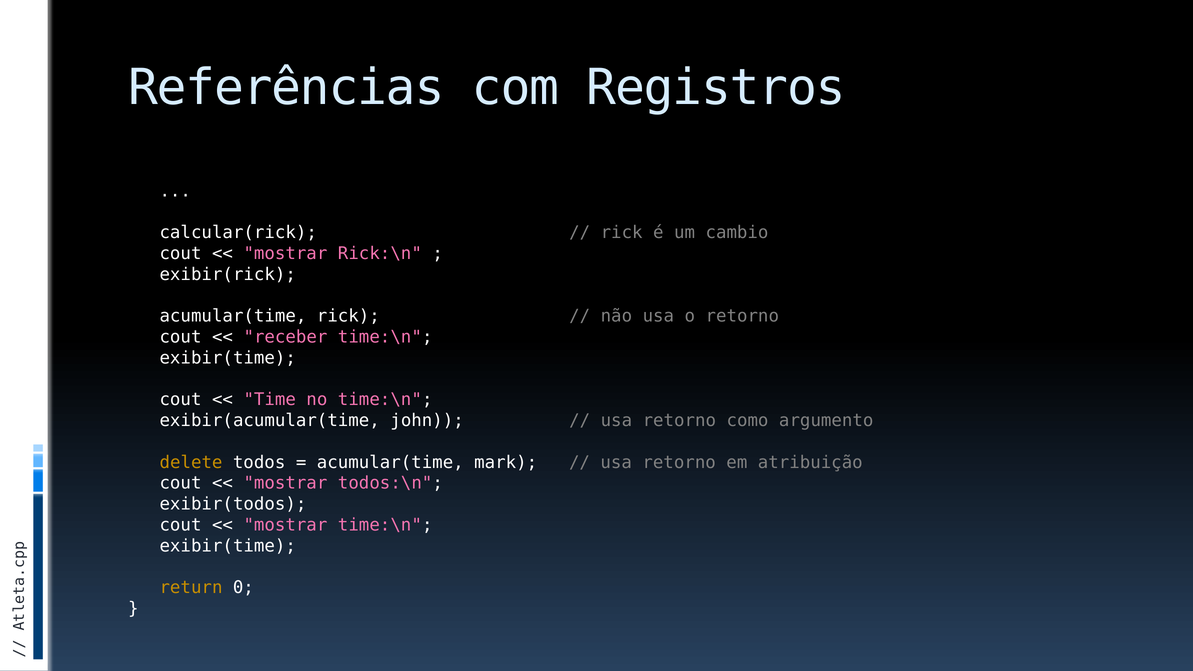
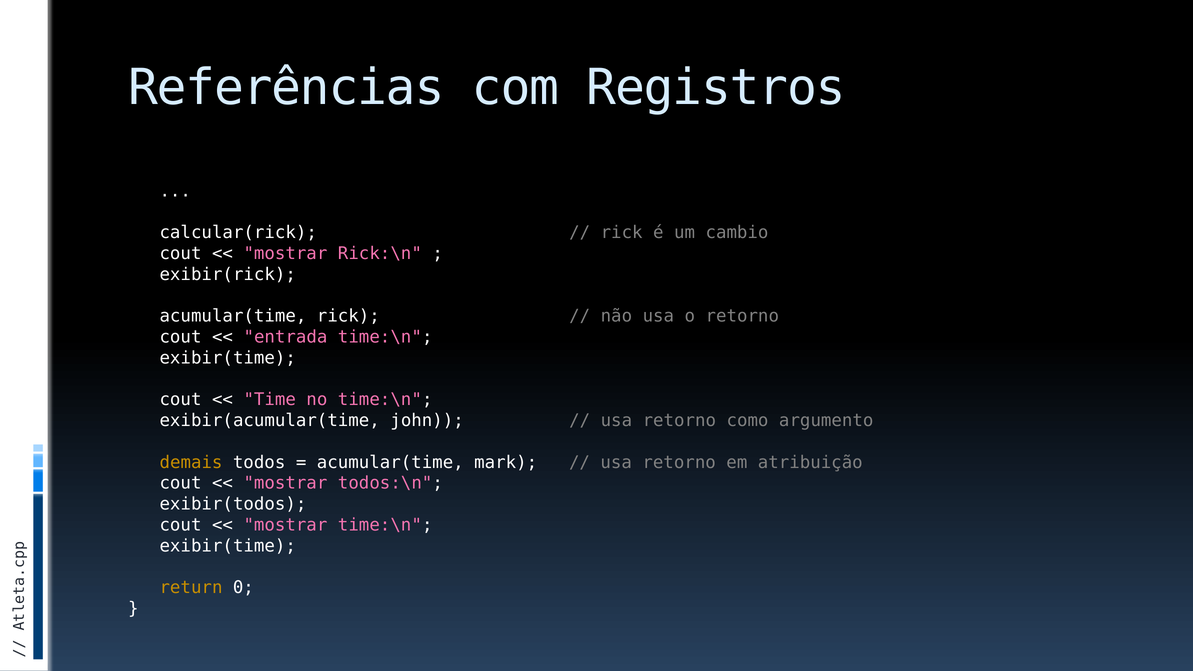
receber: receber -> entrada (285, 337)
delete: delete -> demais (191, 462)
